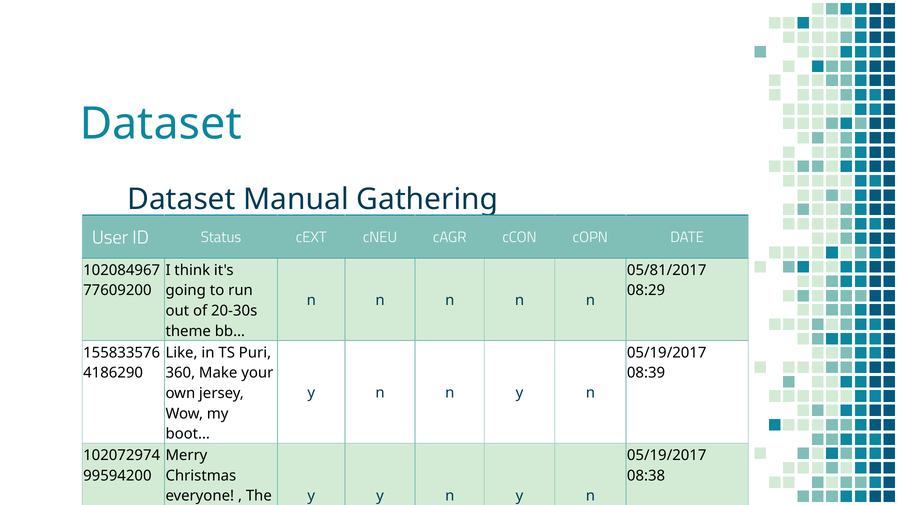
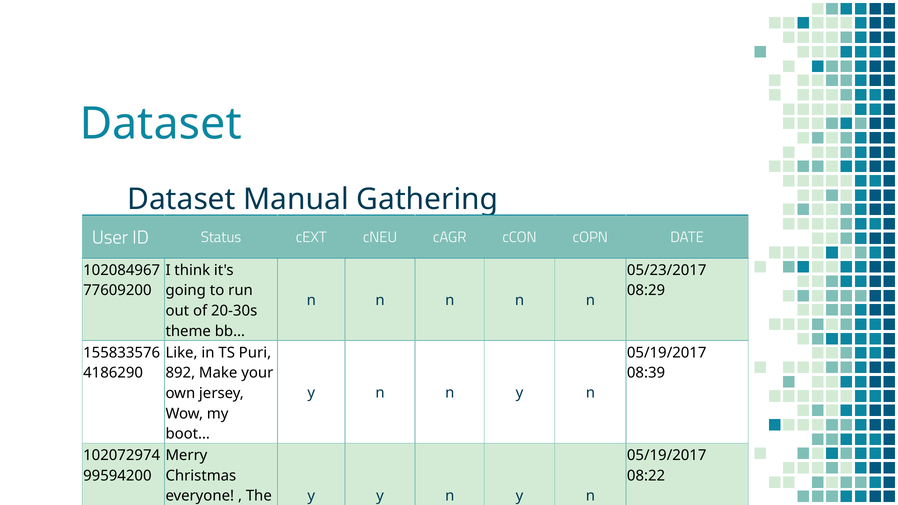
05/81/2017: 05/81/2017 -> 05/23/2017 (667, 270)
360: 360 -> 892 (180, 373)
08:38: 08:38 -> 08:22 (646, 476)
